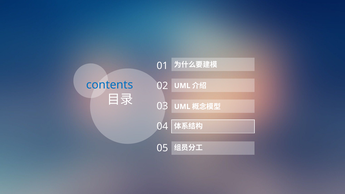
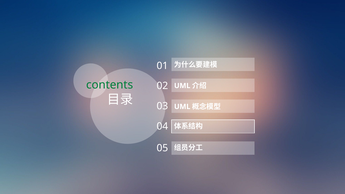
contents colour: blue -> green (110, 85)
